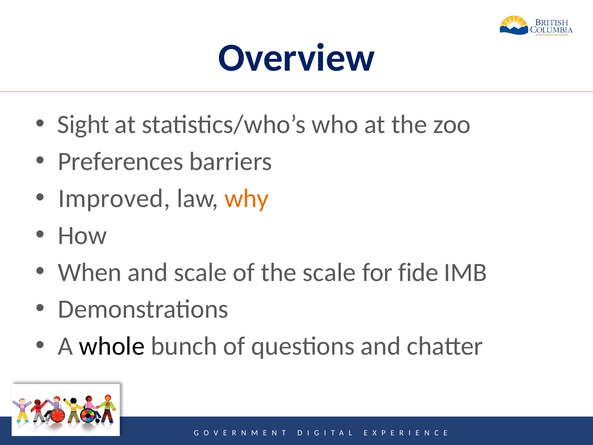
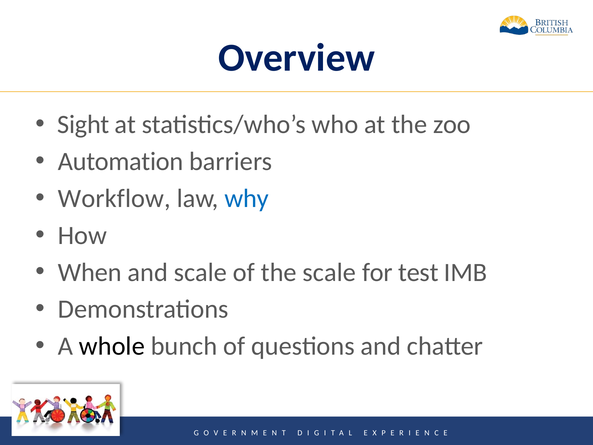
Preferences: Preferences -> Automation (121, 161)
Improved: Improved -> Workflow (114, 198)
why colour: orange -> blue (247, 198)
fide: fide -> test (418, 272)
